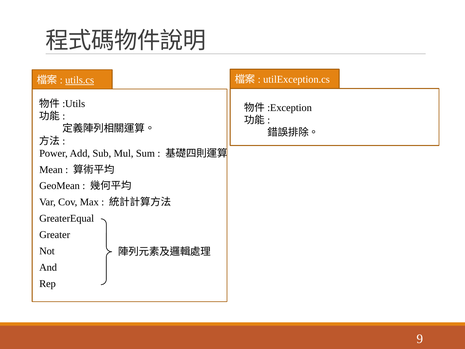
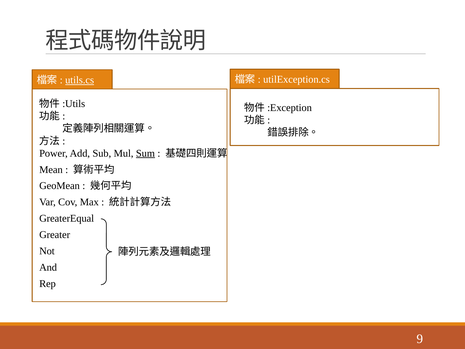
Sum underline: none -> present (145, 153)
